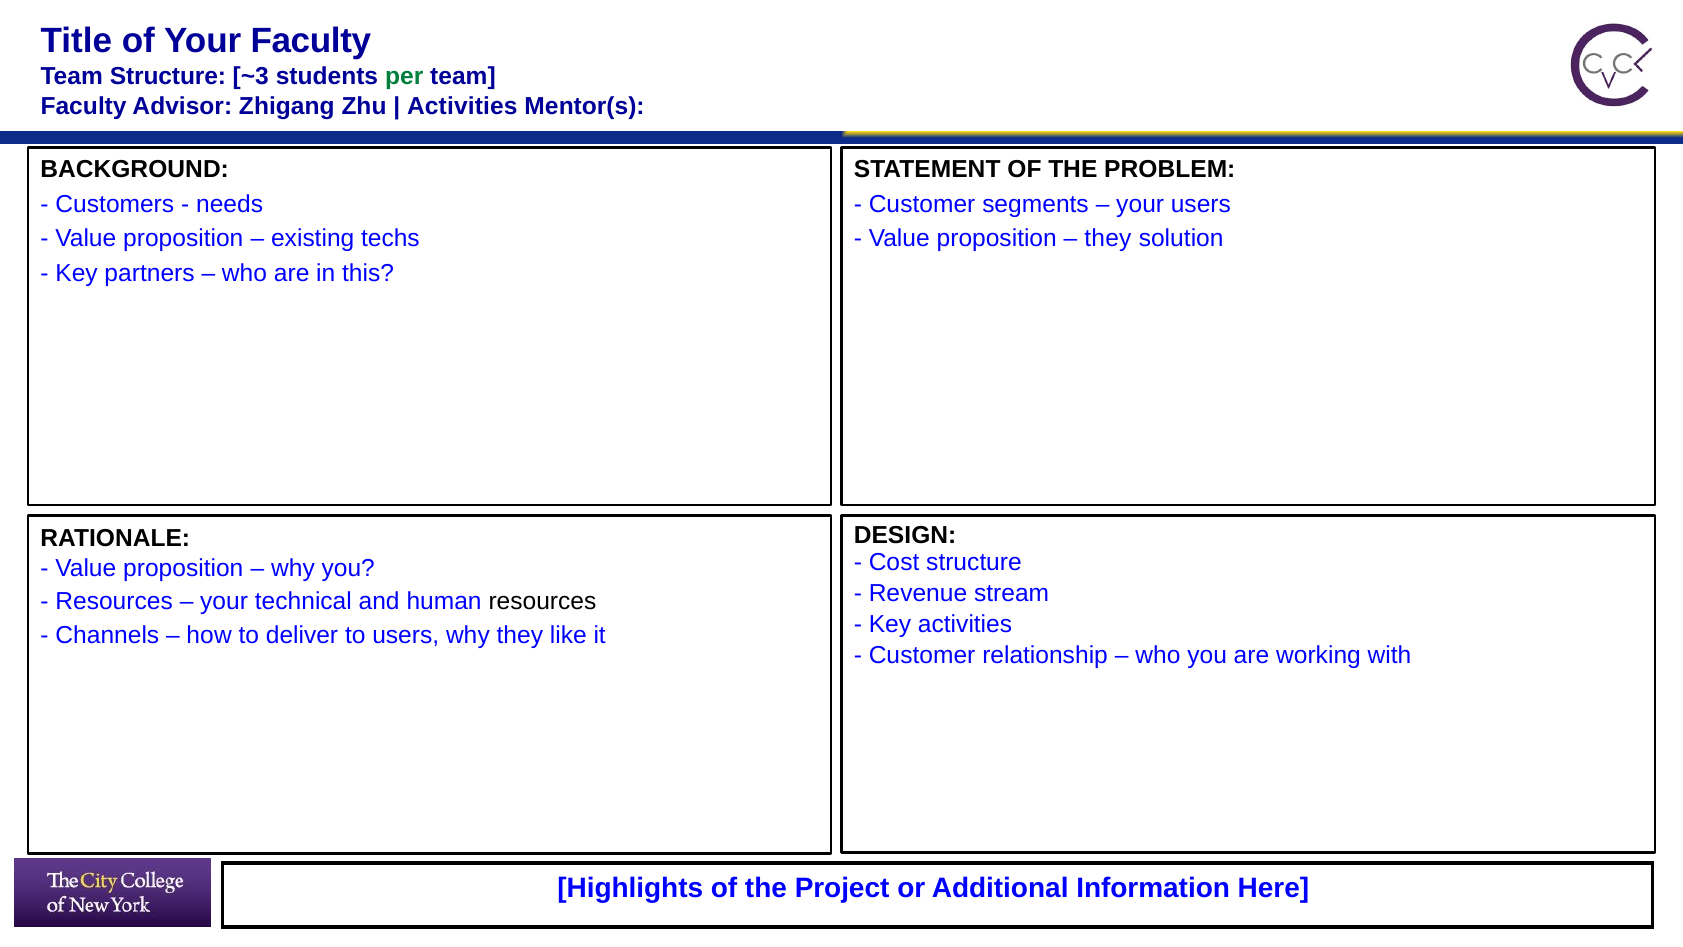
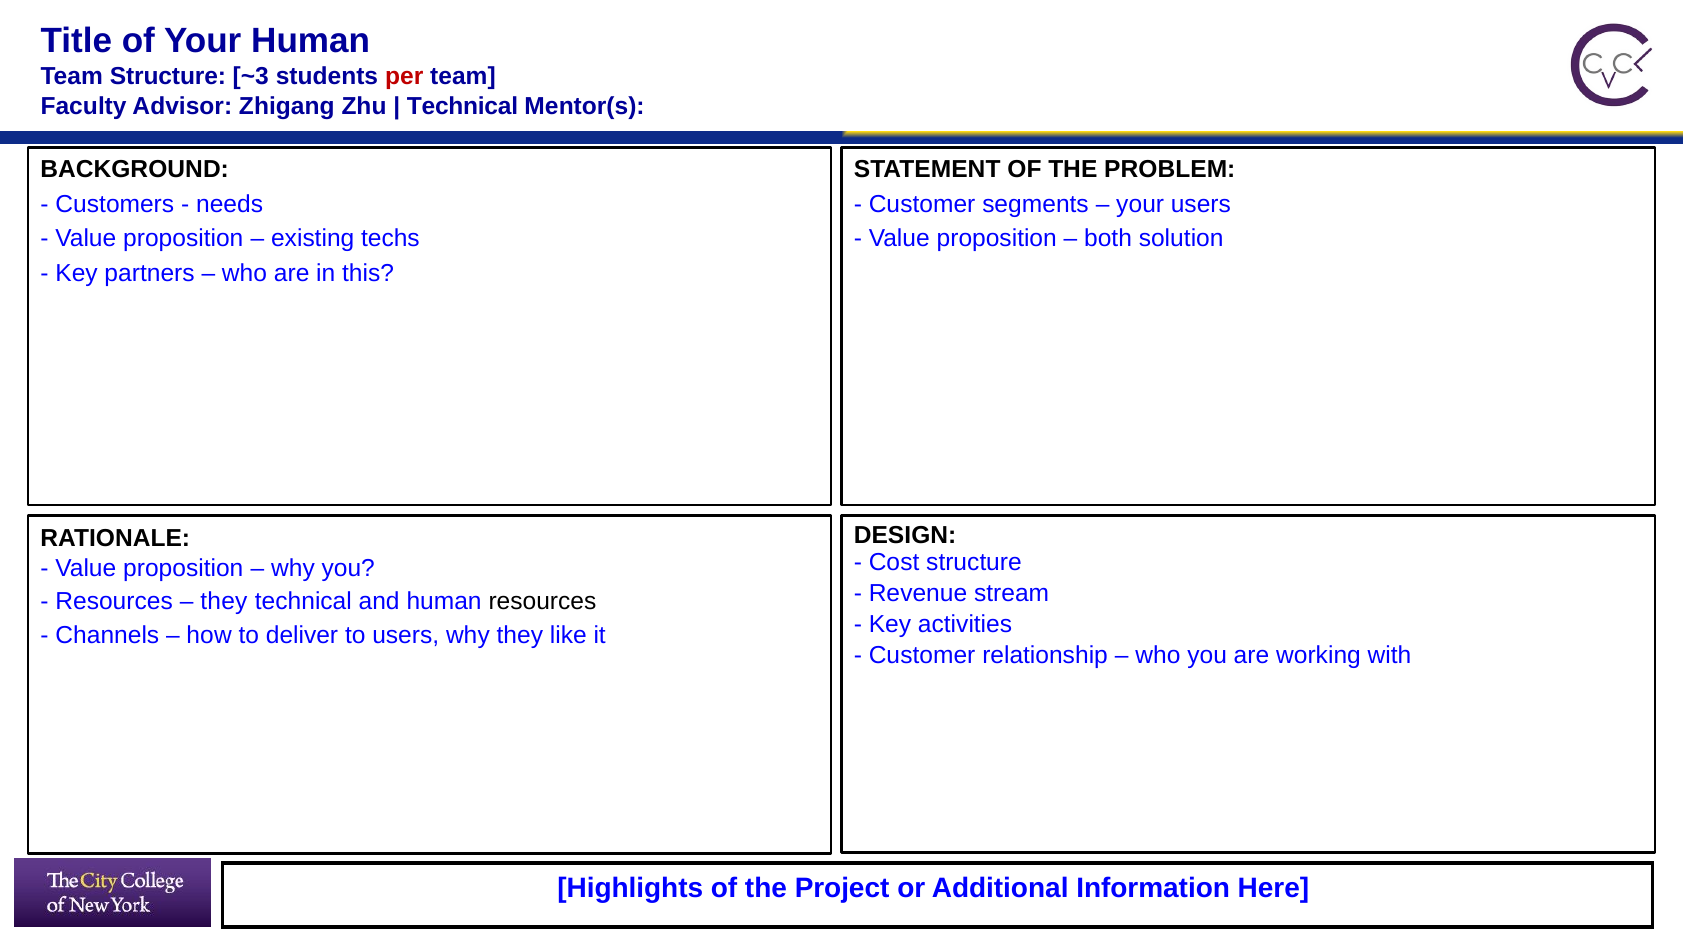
Your Faculty: Faculty -> Human (311, 41)
per colour: green -> red (404, 76)
Activities: Activities -> Technical (462, 106)
they: they -> both (1108, 239)
your: your -> they (224, 602)
